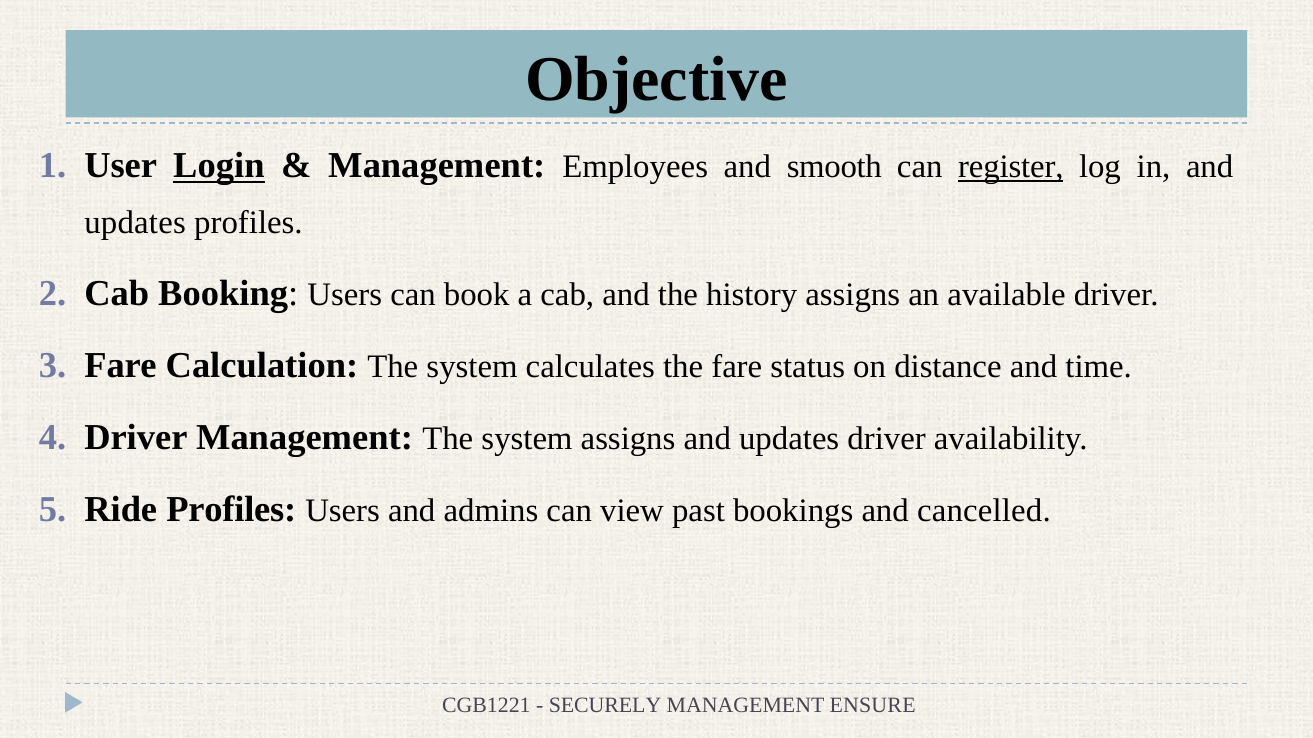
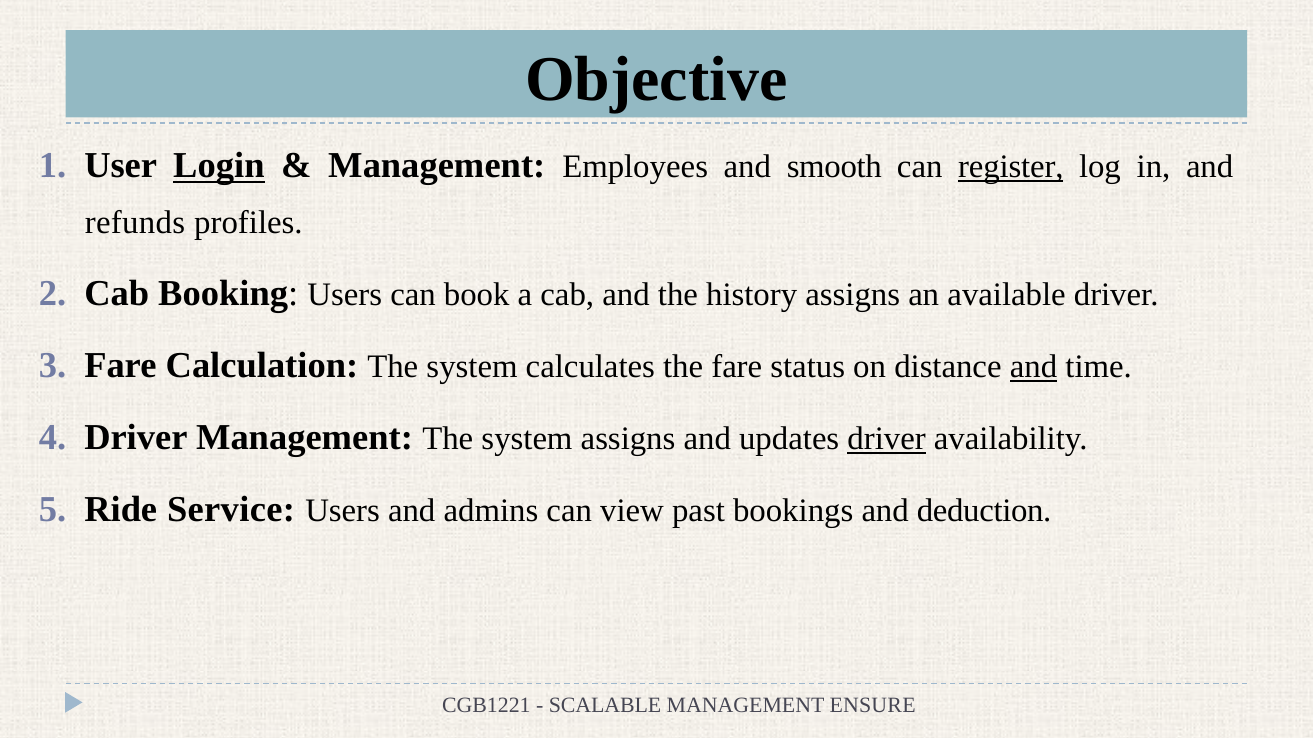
updates: updates -> refunds (135, 223)
and underline: none -> present (1034, 367)
driver underline: none -> present (887, 439)
Ride Profiles: Profiles -> Service (231, 510)
cancelled: cancelled -> deduction (984, 511)
SECURELY: SECURELY -> SCALABLE (605, 706)
